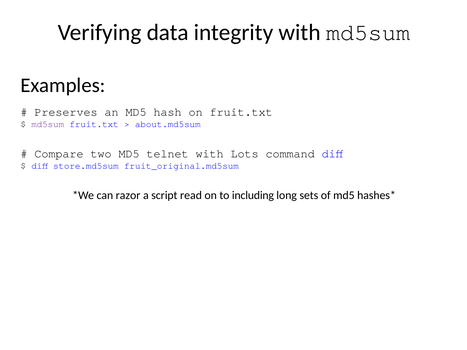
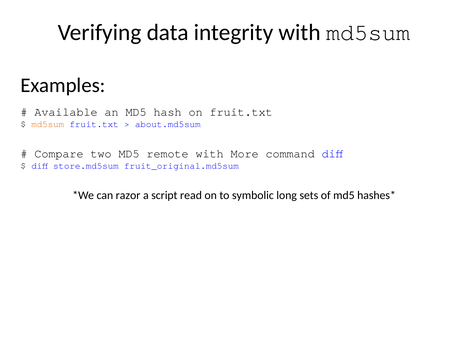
Preserves: Preserves -> Available (66, 112)
md5sum colour: purple -> orange (48, 124)
telnet: telnet -> remote (168, 154)
Lots: Lots -> More (245, 154)
including: including -> symbolic (253, 196)
